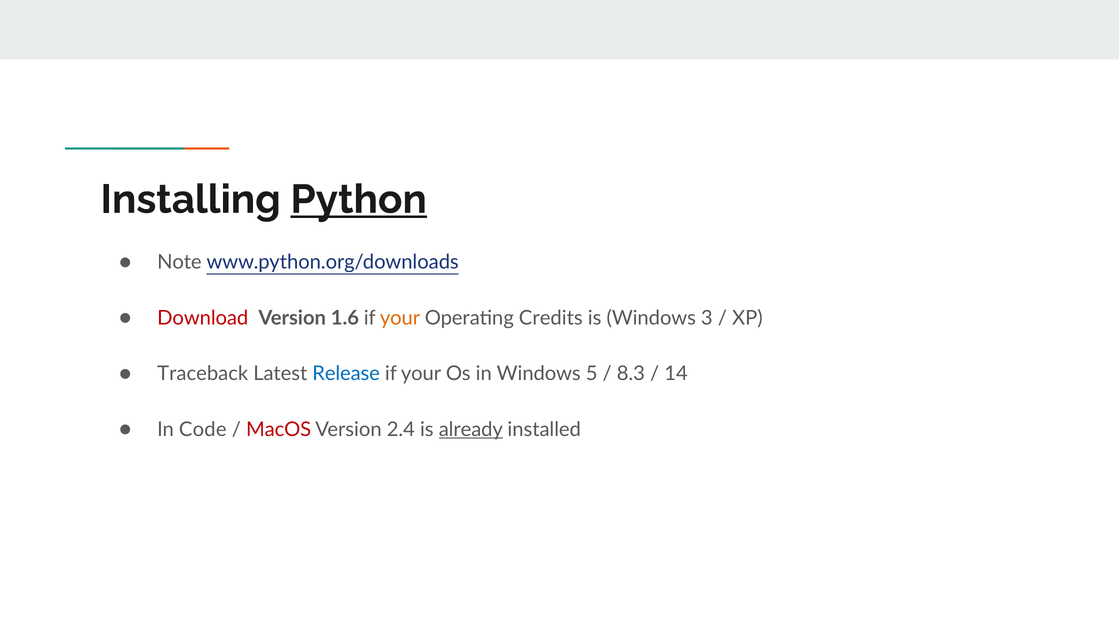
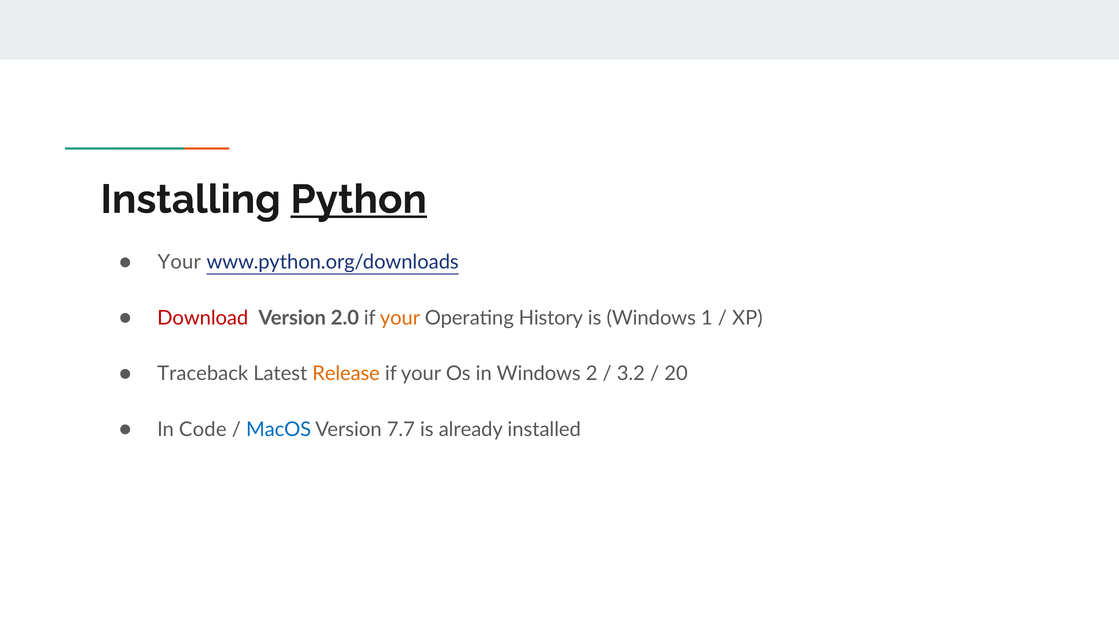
Note: Note -> Your (179, 262)
1.6: 1.6 -> 2.0 (345, 318)
Credits: Credits -> History (551, 318)
3: 3 -> 1 (707, 318)
Release colour: blue -> orange (346, 374)
5: 5 -> 2 (592, 374)
8.3: 8.3 -> 3.2 (631, 374)
14: 14 -> 20 (676, 374)
MacOS colour: red -> blue (279, 430)
2.4: 2.4 -> 7.7 (401, 430)
already underline: present -> none (471, 430)
